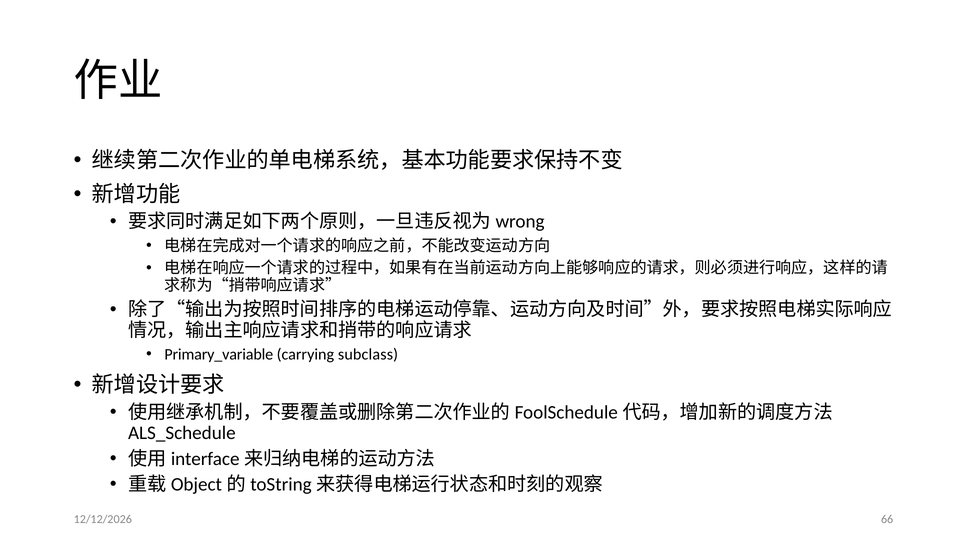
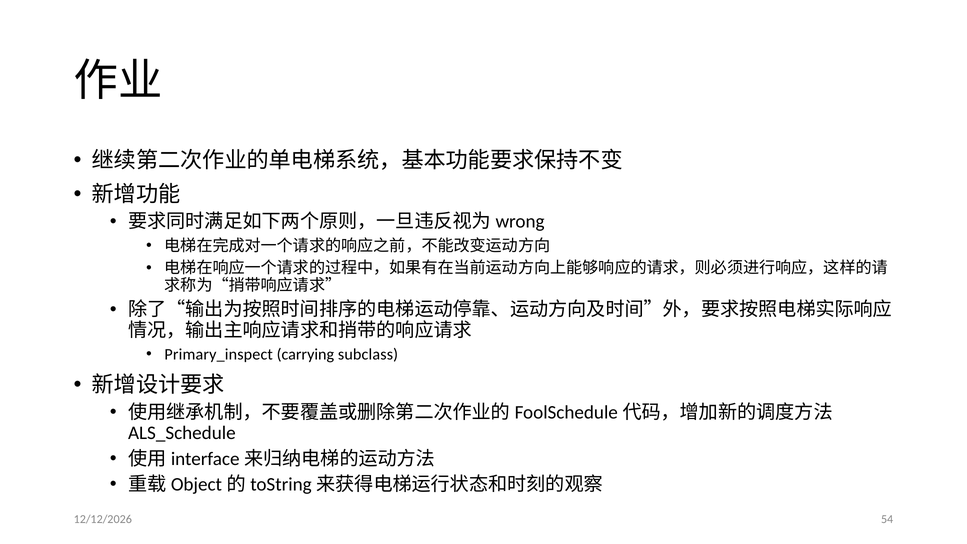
Primary_variable: Primary_variable -> Primary_inspect (219, 354)
66: 66 -> 54 (887, 519)
